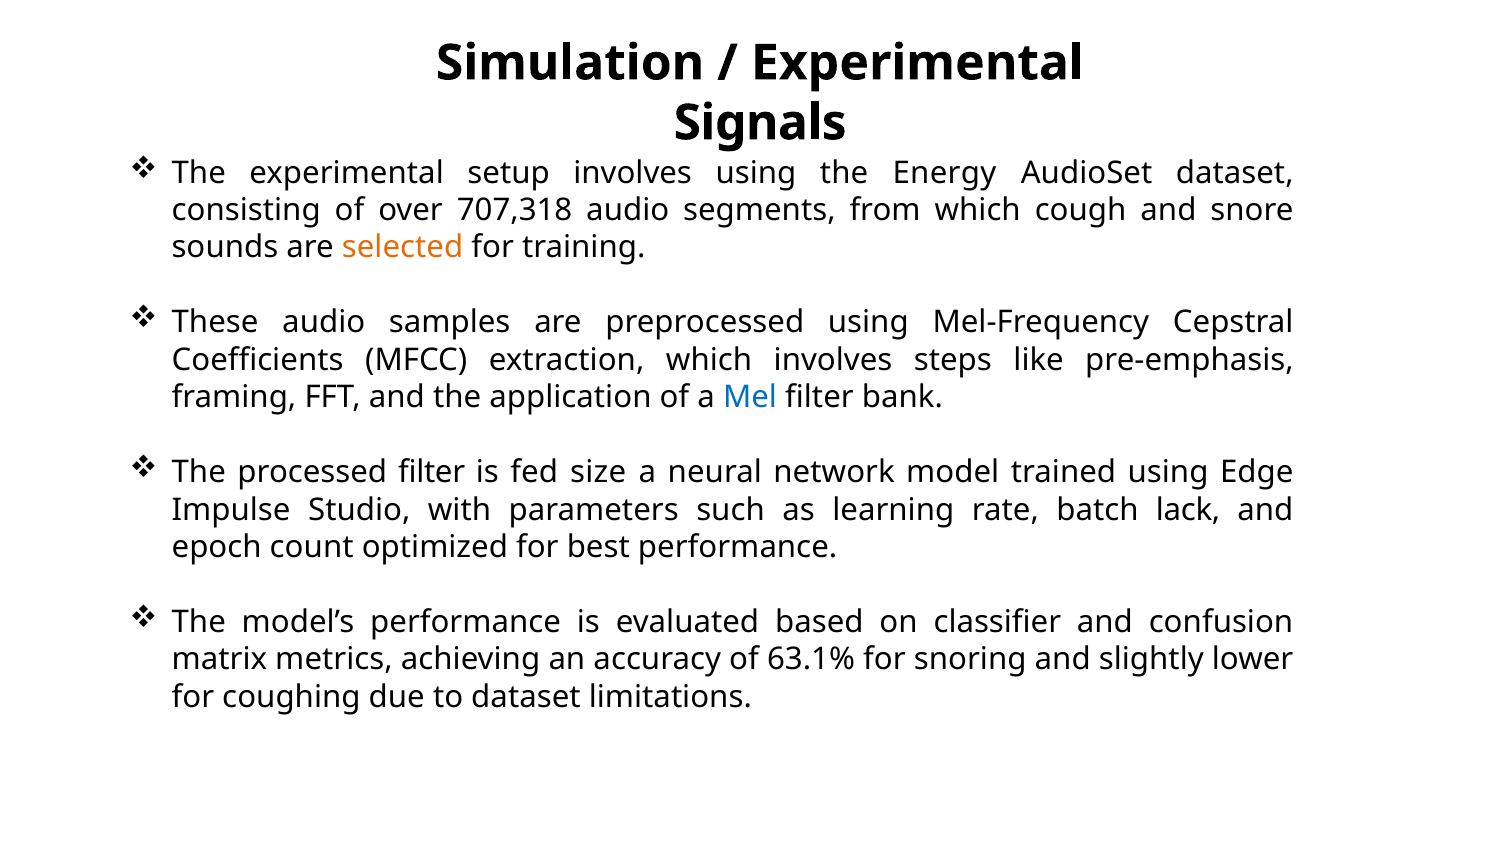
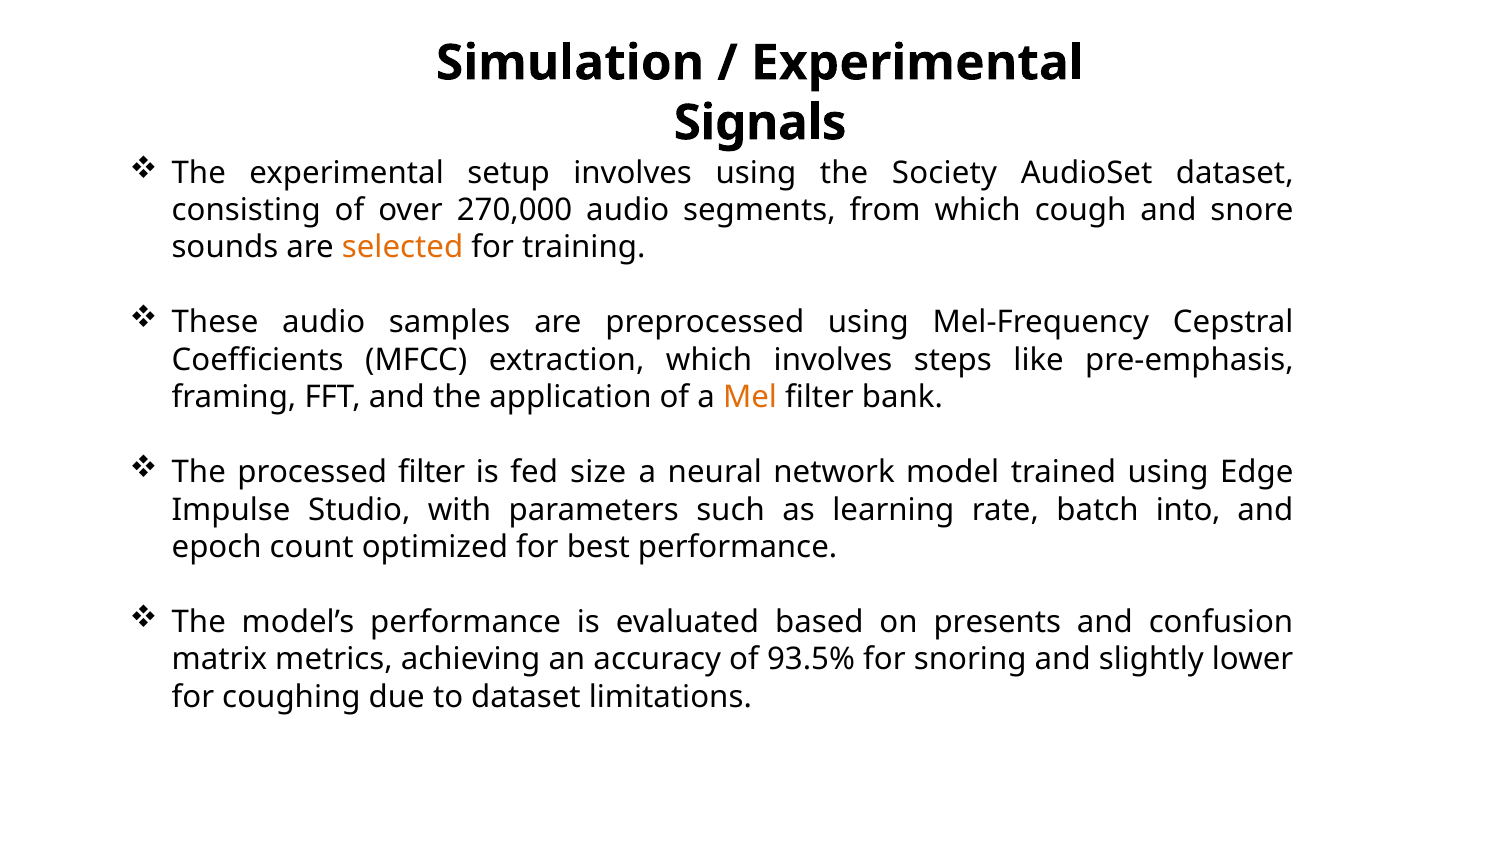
Energy: Energy -> Society (944, 173)
707,318: 707,318 -> 270,000 (515, 210)
Mel colour: blue -> orange (750, 397)
lack: lack -> into (1188, 510)
classifier: classifier -> presents (997, 622)
63.1%: 63.1% -> 93.5% (811, 659)
